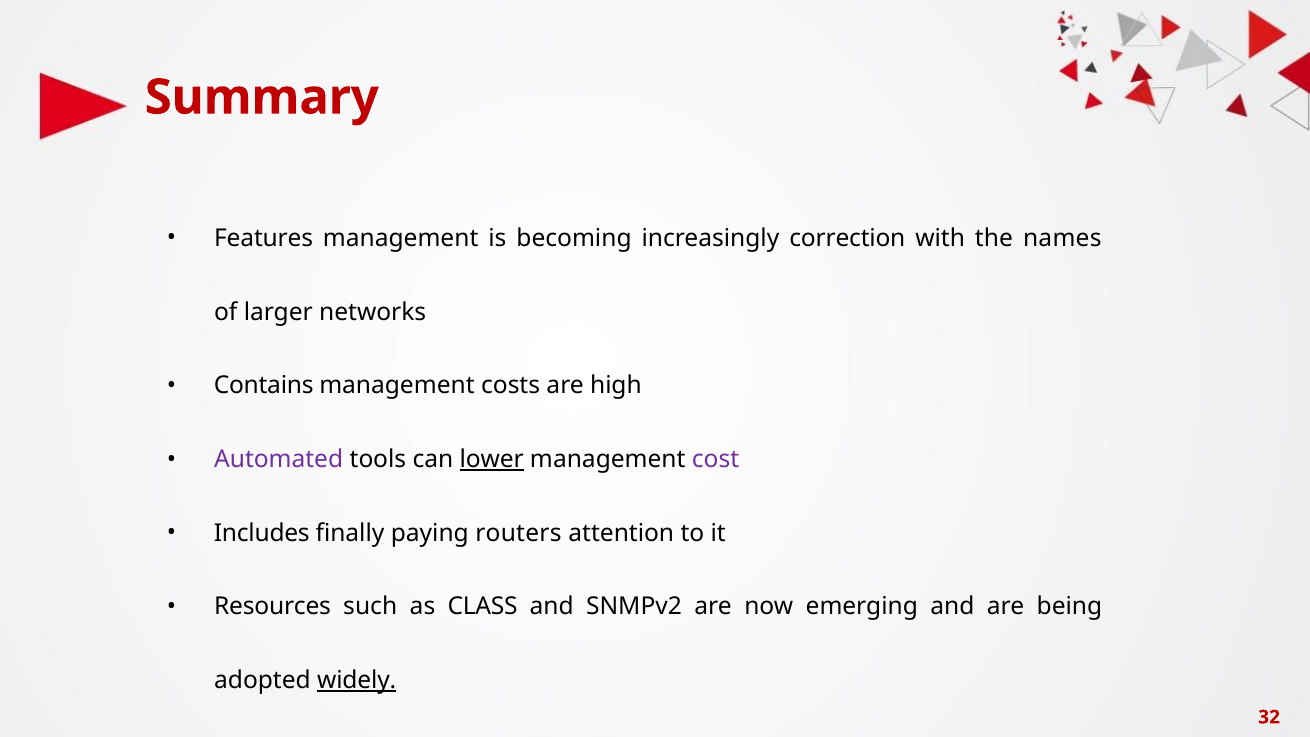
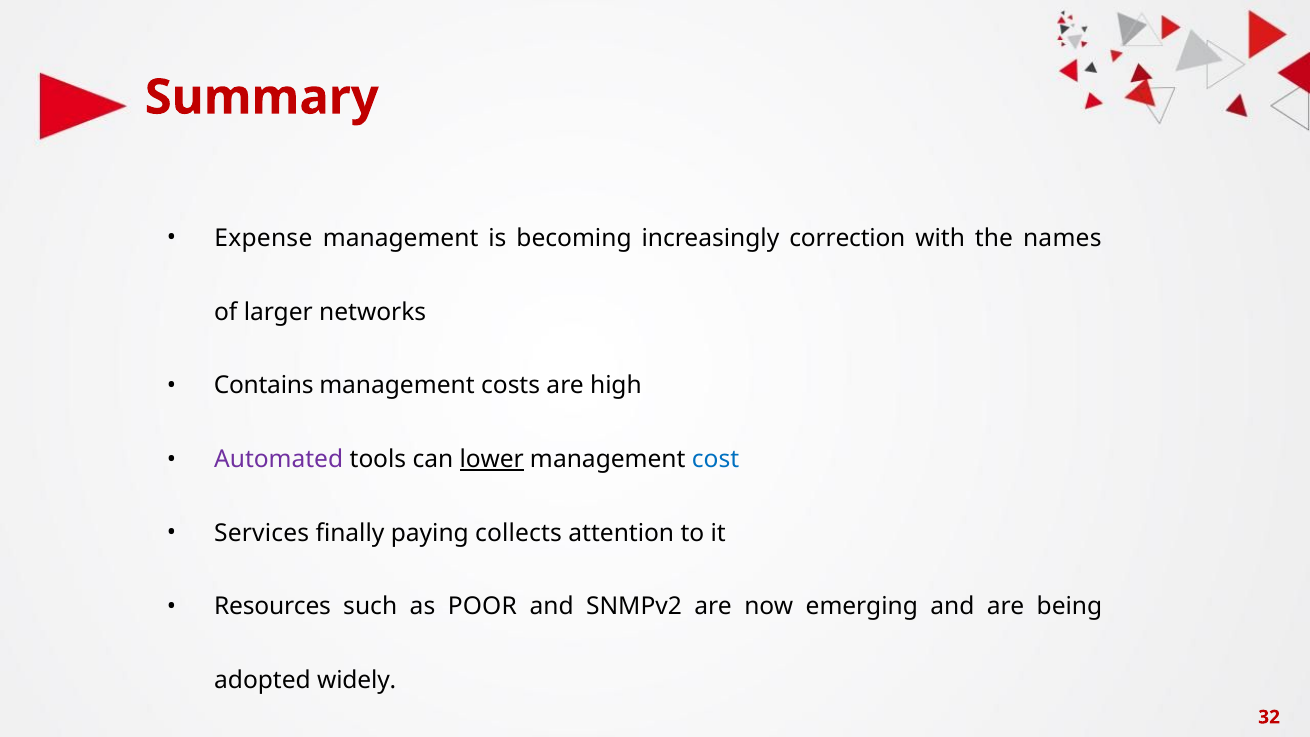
Features: Features -> Expense (263, 238)
cost colour: purple -> blue (716, 459)
Includes: Includes -> Services (262, 533)
routers: routers -> collects (518, 533)
CLASS: CLASS -> POOR (482, 607)
widely underline: present -> none (357, 680)
